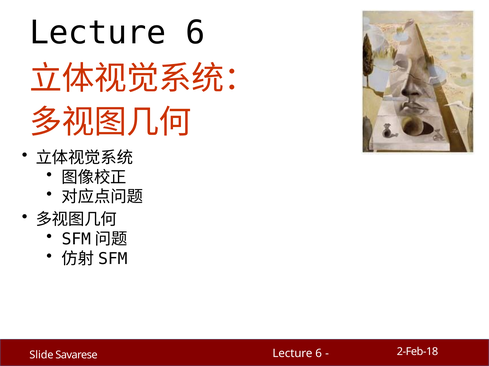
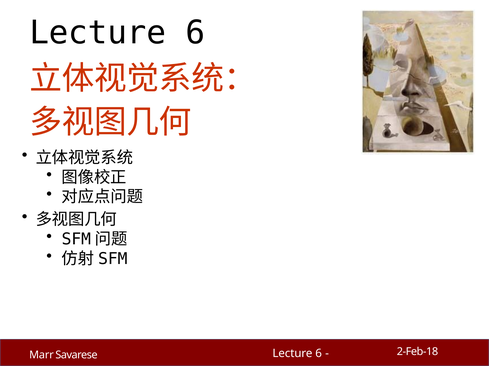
Slide: Slide -> Marr (41, 356)
